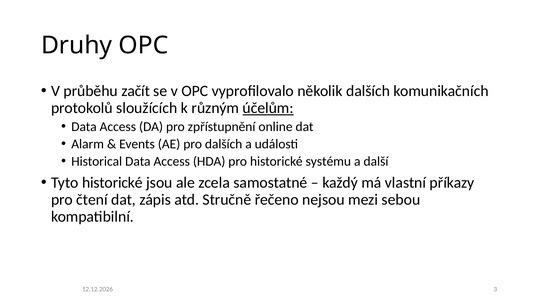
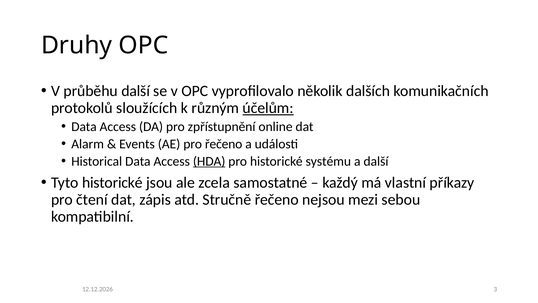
průběhu začít: začít -> další (136, 91)
pro dalších: dalších -> řečeno (224, 144)
HDA underline: none -> present (209, 161)
